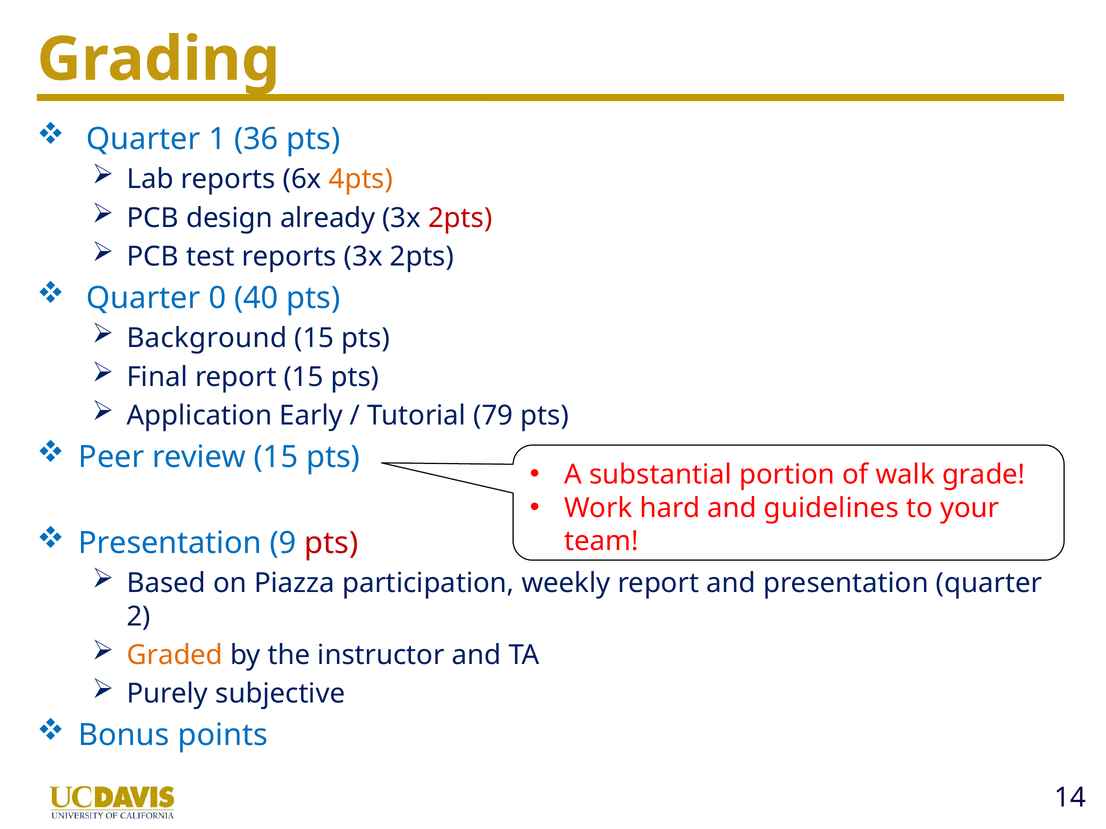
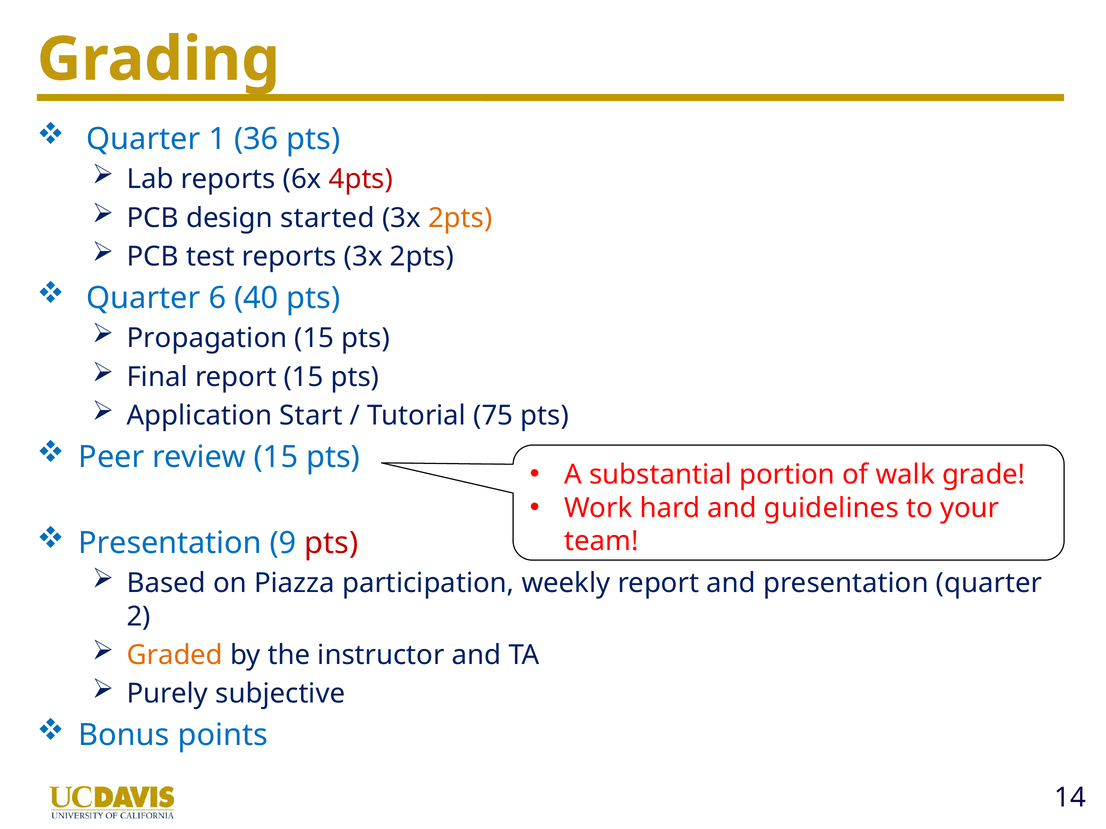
4pts colour: orange -> red (361, 179)
already: already -> started (327, 218)
2pts colour: red -> orange (460, 218)
0: 0 -> 6 (217, 298)
Background: Background -> Propagation (207, 338)
Early: Early -> Start (311, 416)
79: 79 -> 75 (493, 416)
